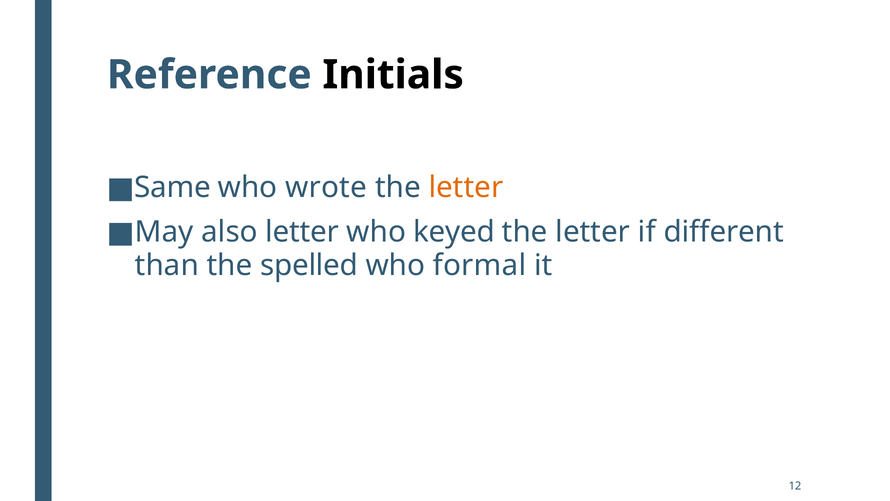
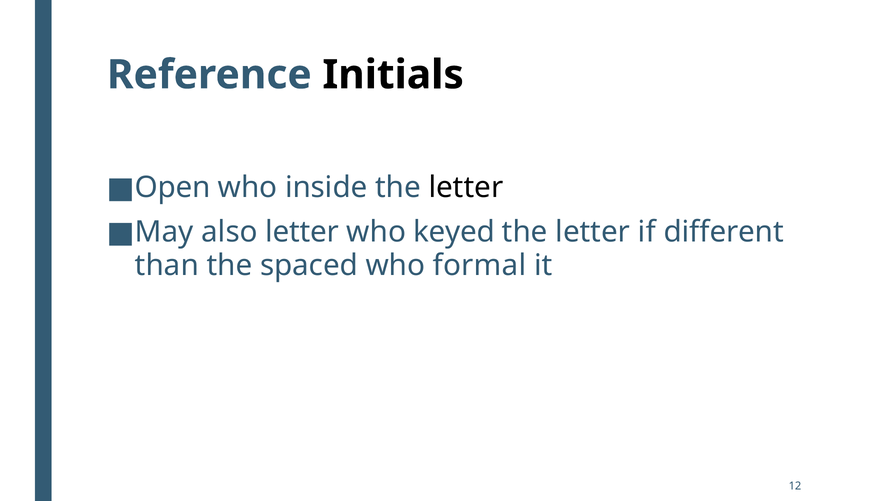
Same: Same -> Open (173, 187)
wrote: wrote -> inside (326, 187)
letter colour: orange -> black (466, 187)
spelled: spelled -> spaced (309, 265)
